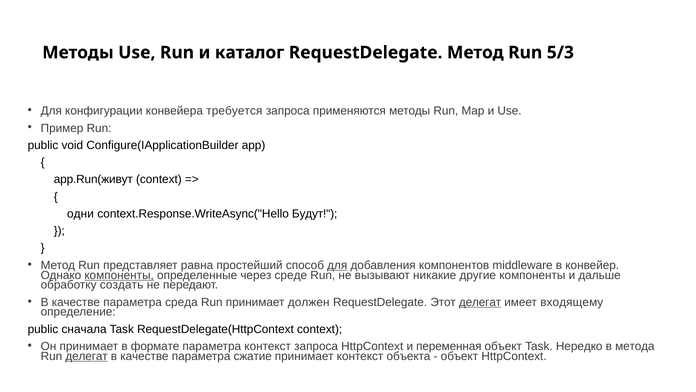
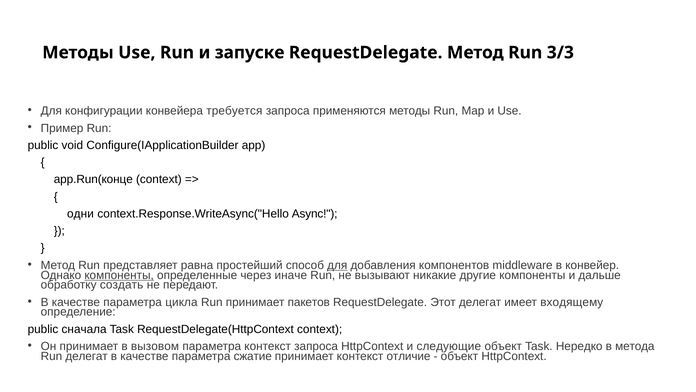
каталог: каталог -> запуске (250, 52)
5/3: 5/3 -> 3/3 (560, 52)
app.Run(живут: app.Run(живут -> app.Run(конце (93, 179)
Будут: Будут -> Async (315, 214)
среде: среде -> иначе (291, 275)
среда: среда -> цикла (181, 302)
должен: должен -> пакетов (309, 302)
делегат underline: present -> none (480, 302)
формате: формате -> вызовом (155, 346)
переменная: переменная -> следующие (449, 346)
делегат underline: present -> none (87, 356)
объекта: объекта -> отличие (408, 356)
